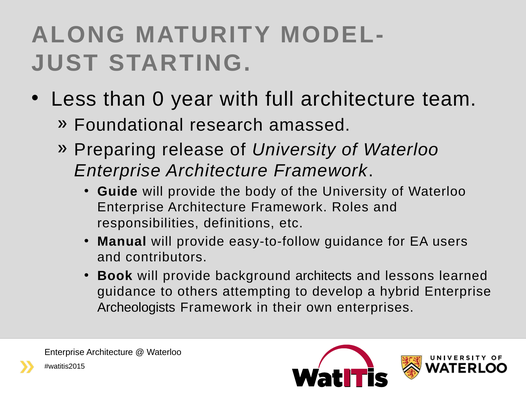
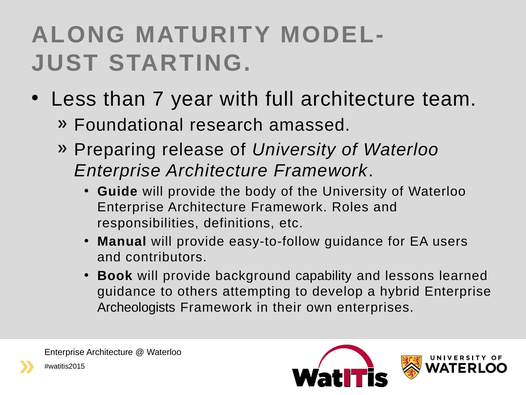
0: 0 -> 7 (158, 99)
architects: architects -> capability (324, 275)
